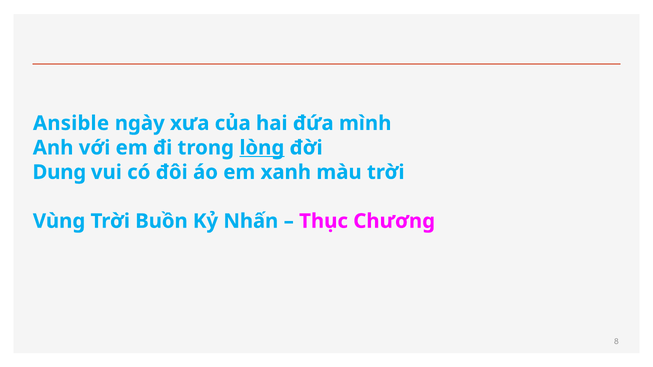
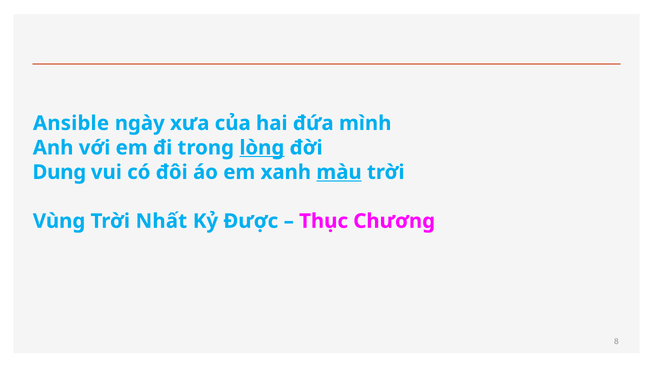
màu underline: none -> present (339, 172)
Buồn: Buồn -> Nhất (161, 221)
Nhấn: Nhấn -> Được (251, 221)
